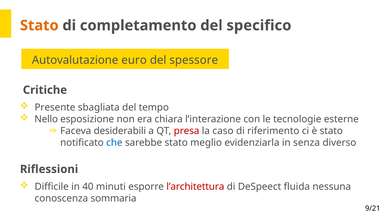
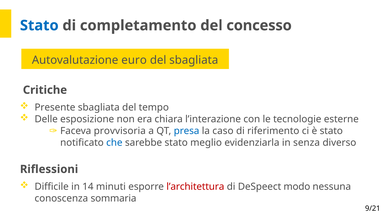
Stato colour: orange -> blue (39, 25)
specifico: specifico -> concesso (259, 25)
del spessore: spessore -> sbagliata (194, 60)
Nello: Nello -> Delle (46, 119)
desiderabili: desiderabili -> provvisoria (120, 131)
presa colour: red -> blue (187, 131)
40: 40 -> 14 (88, 187)
fluida: fluida -> modo (297, 187)
